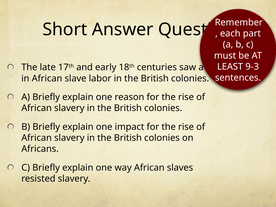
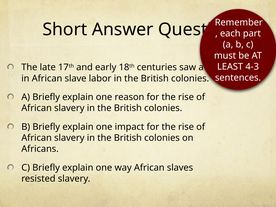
9-3: 9-3 -> 4-3 (252, 67)
